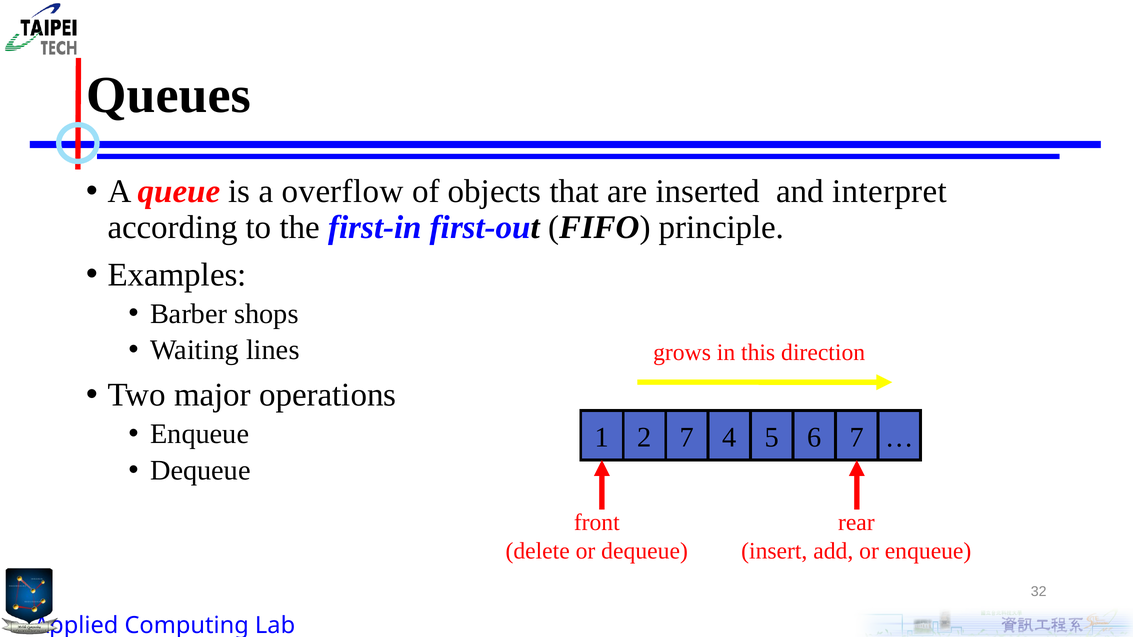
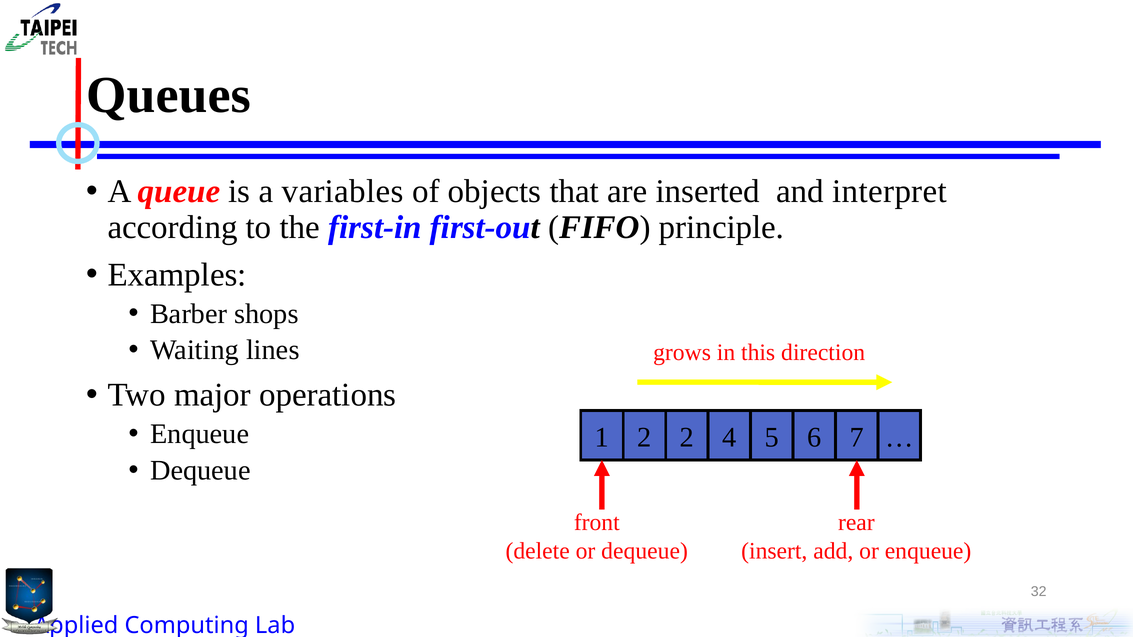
overflow: overflow -> variables (343, 192)
2 7: 7 -> 2 (687, 437)
